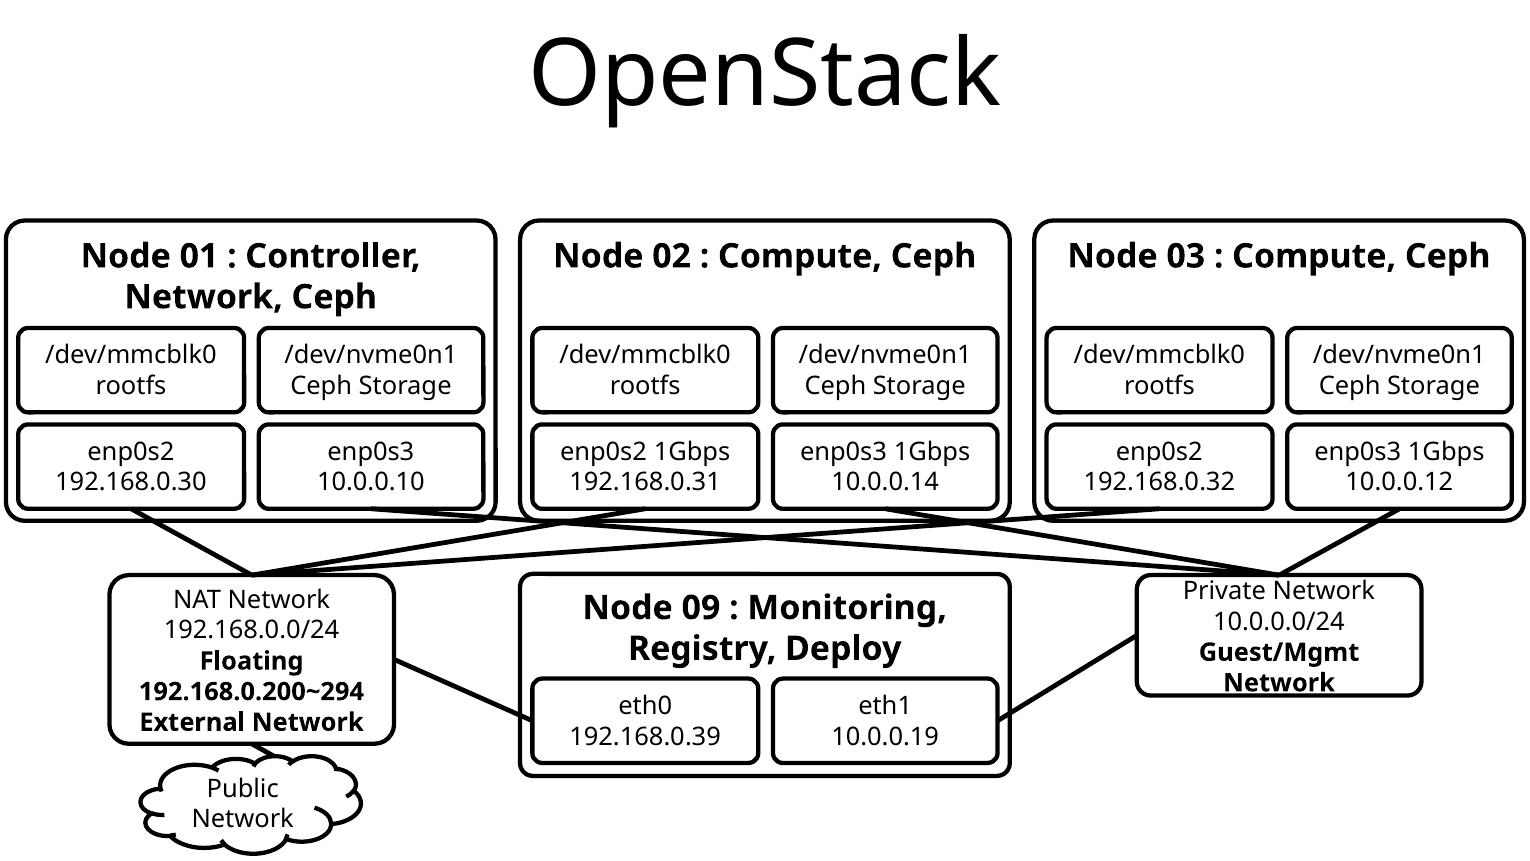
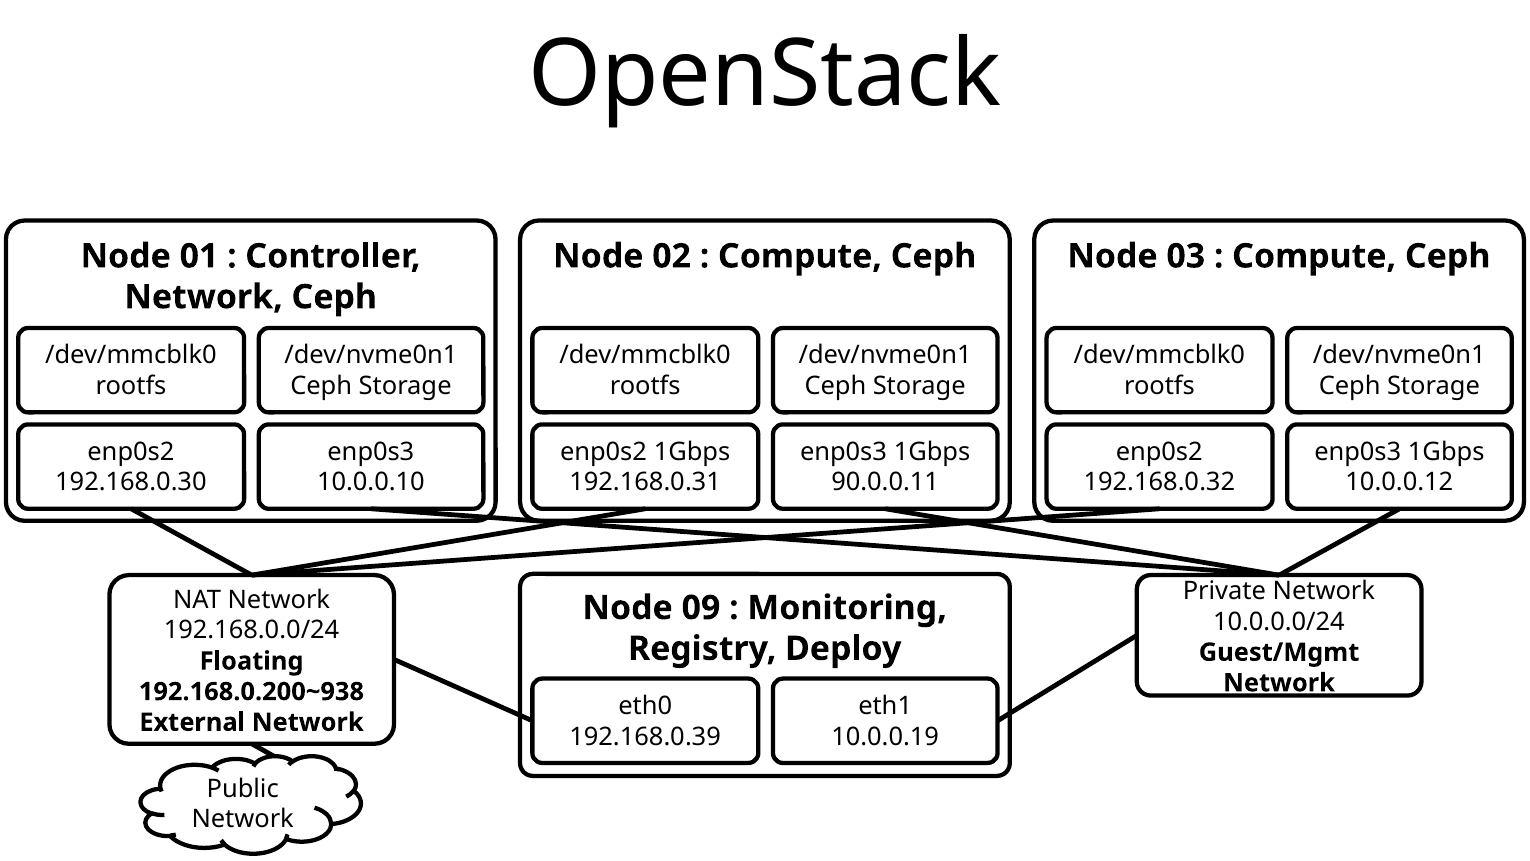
10.0.0.14: 10.0.0.14 -> 90.0.0.11 (885, 482)
192.168.0.200~294: 192.168.0.200~294 -> 192.168.0.200~938 (251, 691)
